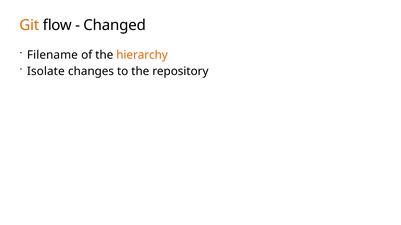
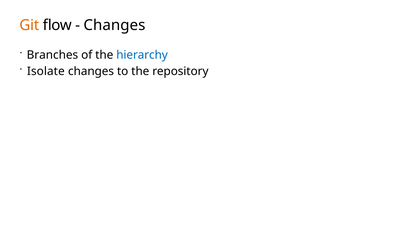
Changed: Changed -> Changes (114, 25)
Filename: Filename -> Branches (52, 55)
hierarchy colour: orange -> blue (142, 55)
